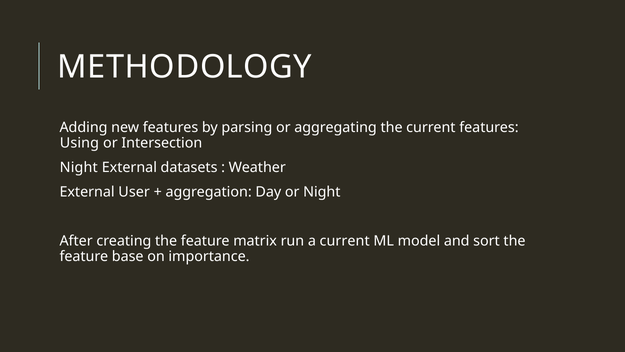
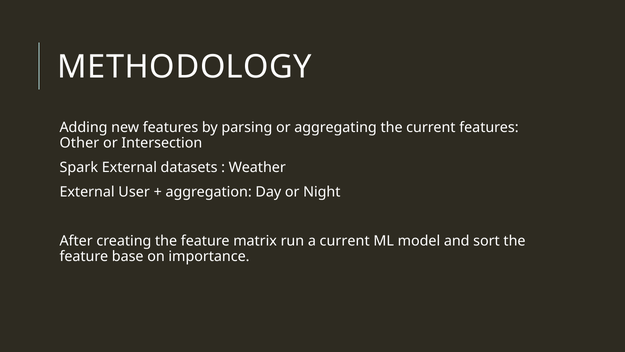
Using: Using -> Other (79, 143)
Night: Night -> Spark (79, 167)
